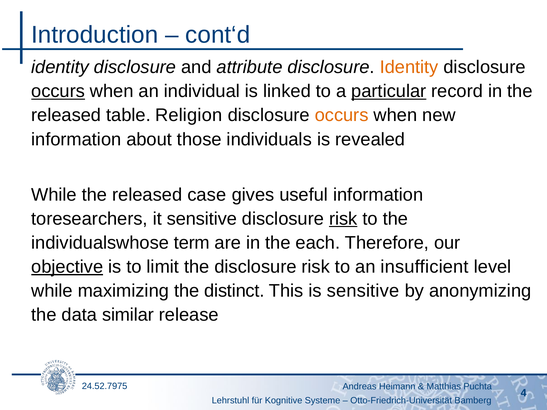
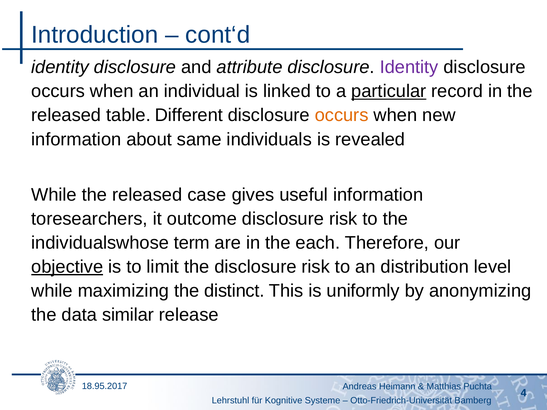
Identity colour: orange -> purple (409, 67)
occurs underline: present -> none (58, 91)
Religion: Religion -> Different (189, 115)
those: those -> same (199, 139)
it sensitive: sensitive -> outcome (202, 219)
risk underline: present -> none (343, 219)
insufficient: insufficient -> distribution (425, 267)
is sensitive: sensitive -> uniformly (363, 291)
24.52.7975: 24.52.7975 -> 18.95.2017 (105, 386)
